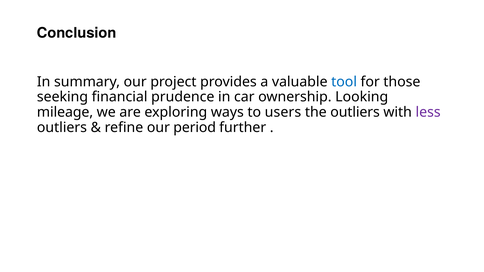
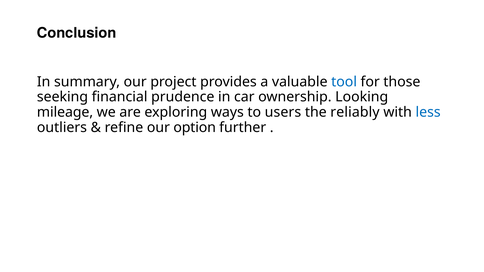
the outliers: outliers -> reliably (355, 112)
less colour: purple -> blue (428, 112)
period: period -> option (195, 128)
